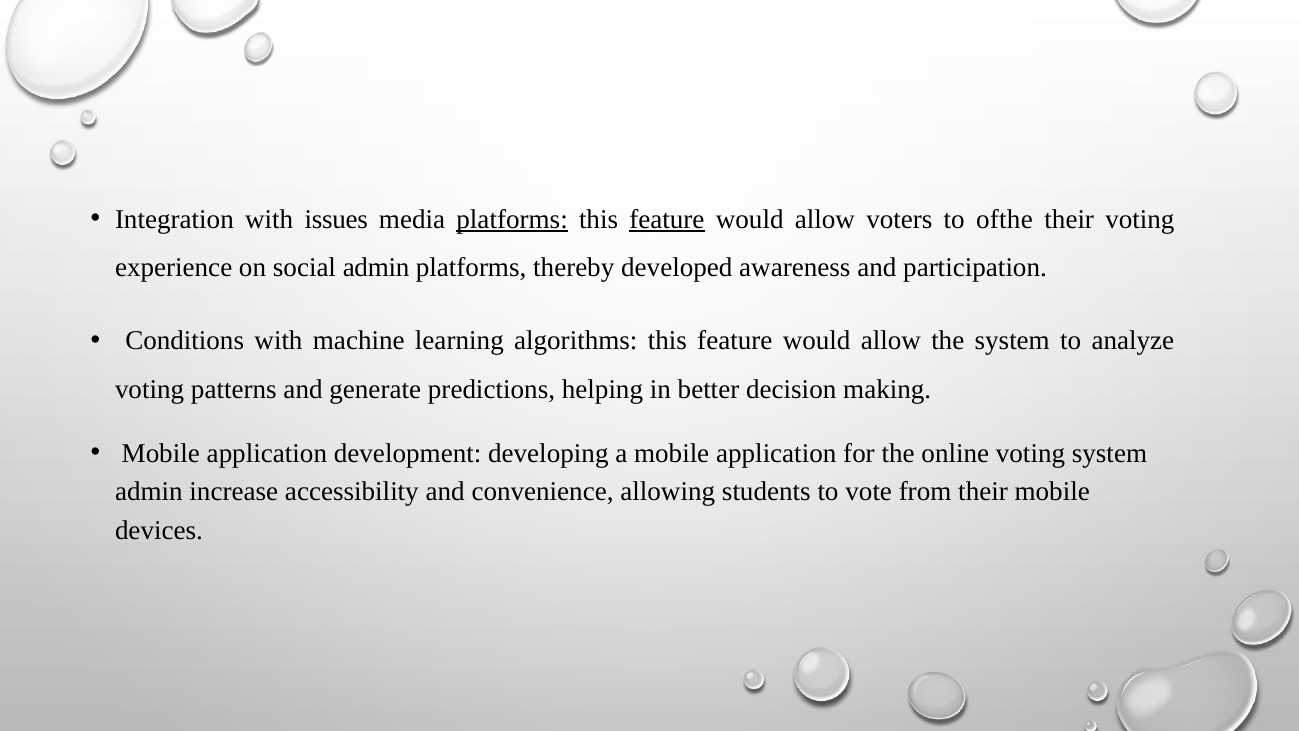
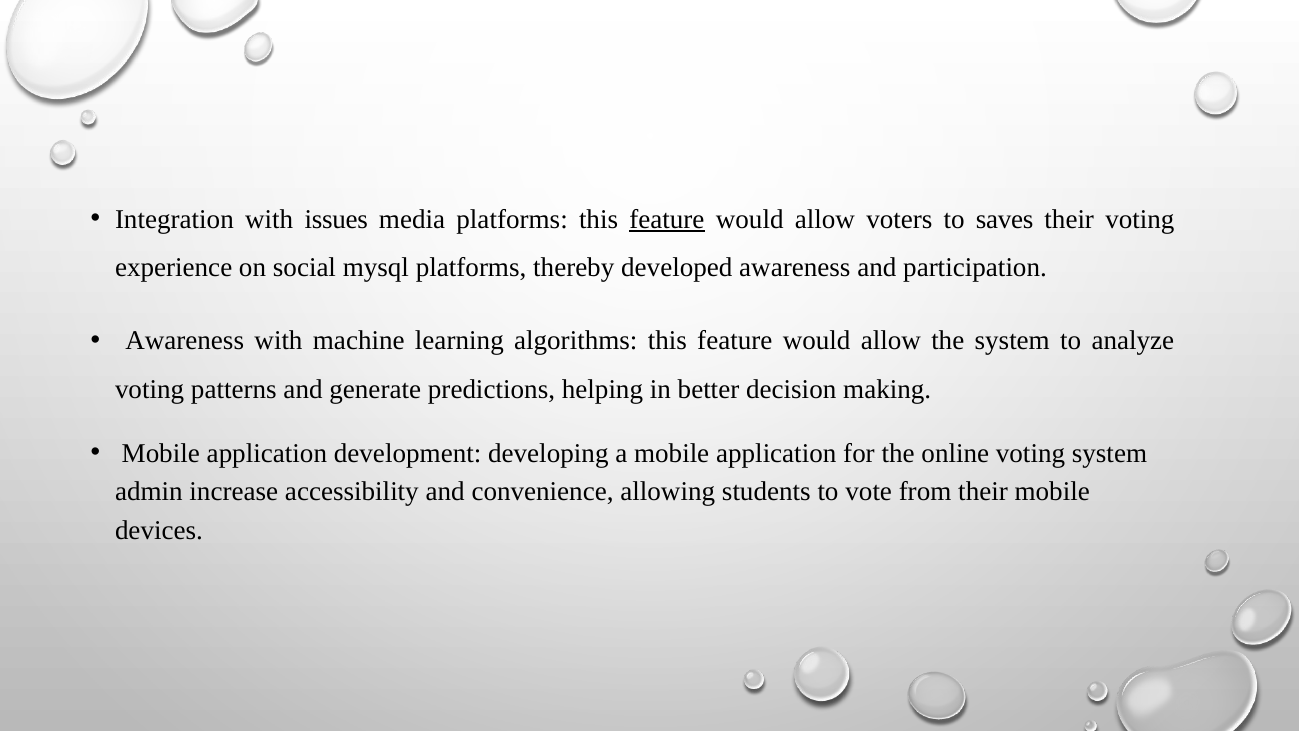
platforms underline: present -> none (512, 219)
ofthe: ofthe -> saves (1005, 219)
social admin: admin -> mysql (376, 268)
Conditions: Conditions -> Awareness (185, 341)
